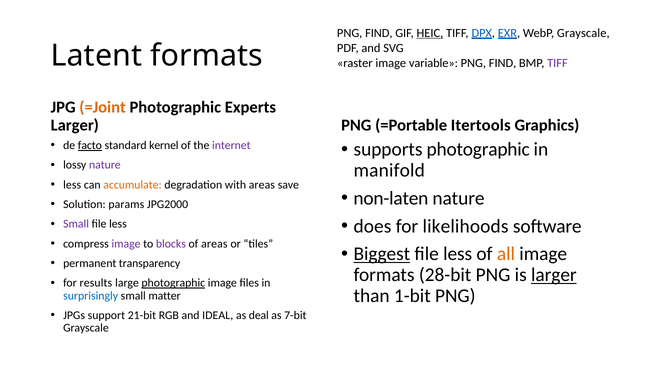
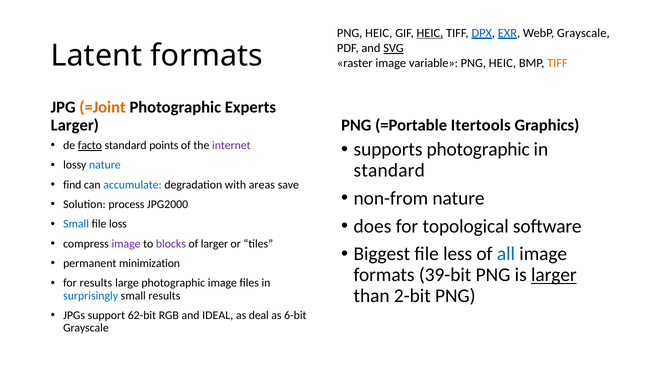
FIND: FIND -> HEIC (379, 33)
SVG underline: none -> present (393, 48)
FIND: FIND -> HEIC (502, 63)
TIFF colour: purple -> orange (557, 63)
kernel: kernel -> points (164, 145)
nature colour: purple -> blue (105, 165)
manifold: manifold -> standard (389, 170)
less: less -> find (72, 184)
accumulate colour: orange -> blue (133, 184)
non-laten: non-laten -> non-from (391, 198)
params: params -> process (126, 204)
likelihoods: likelihoods -> topological (466, 226)
Small colour: purple -> blue (76, 224)
less: less -> loss (118, 224)
of areas: areas -> larger (214, 243)
Biggest underline: present -> none (382, 254)
all colour: orange -> blue (506, 254)
transparency: transparency -> minimization (150, 263)
28-bit: 28-bit -> 39-bit (445, 275)
photographic underline: present -> none (173, 283)
1-bit: 1-bit -> 2-bit (412, 296)
small matter: matter -> results (164, 295)
21-bit: 21-bit -> 62-bit (142, 315)
7-bit: 7-bit -> 6-bit (295, 315)
